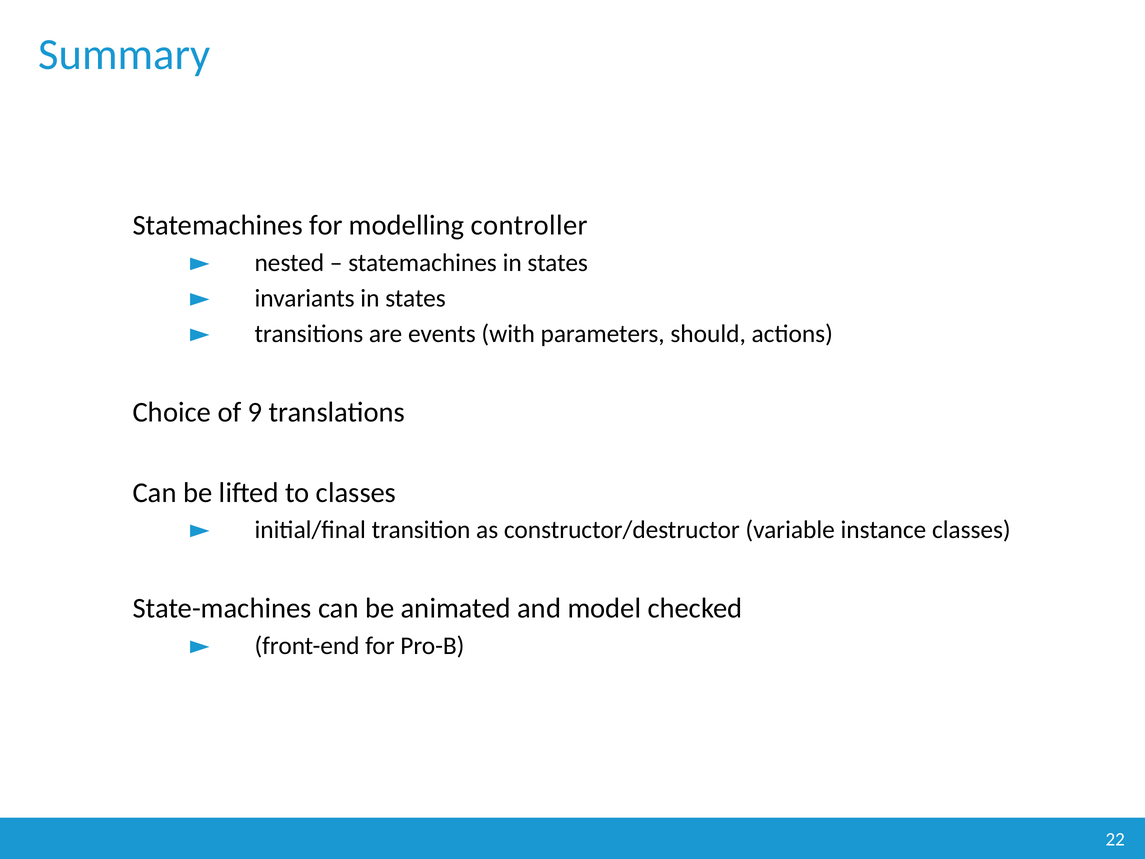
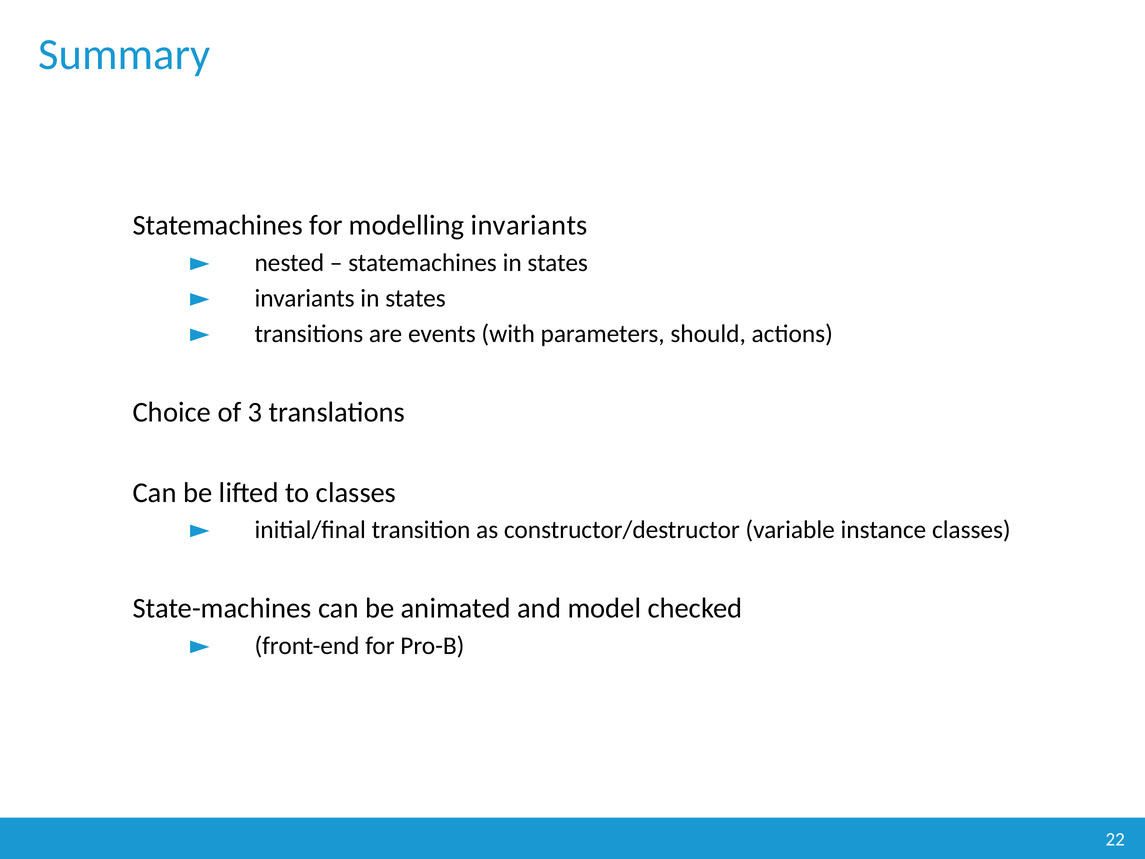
modelling controller: controller -> invariants (529, 225)
9: 9 -> 3 (255, 412)
